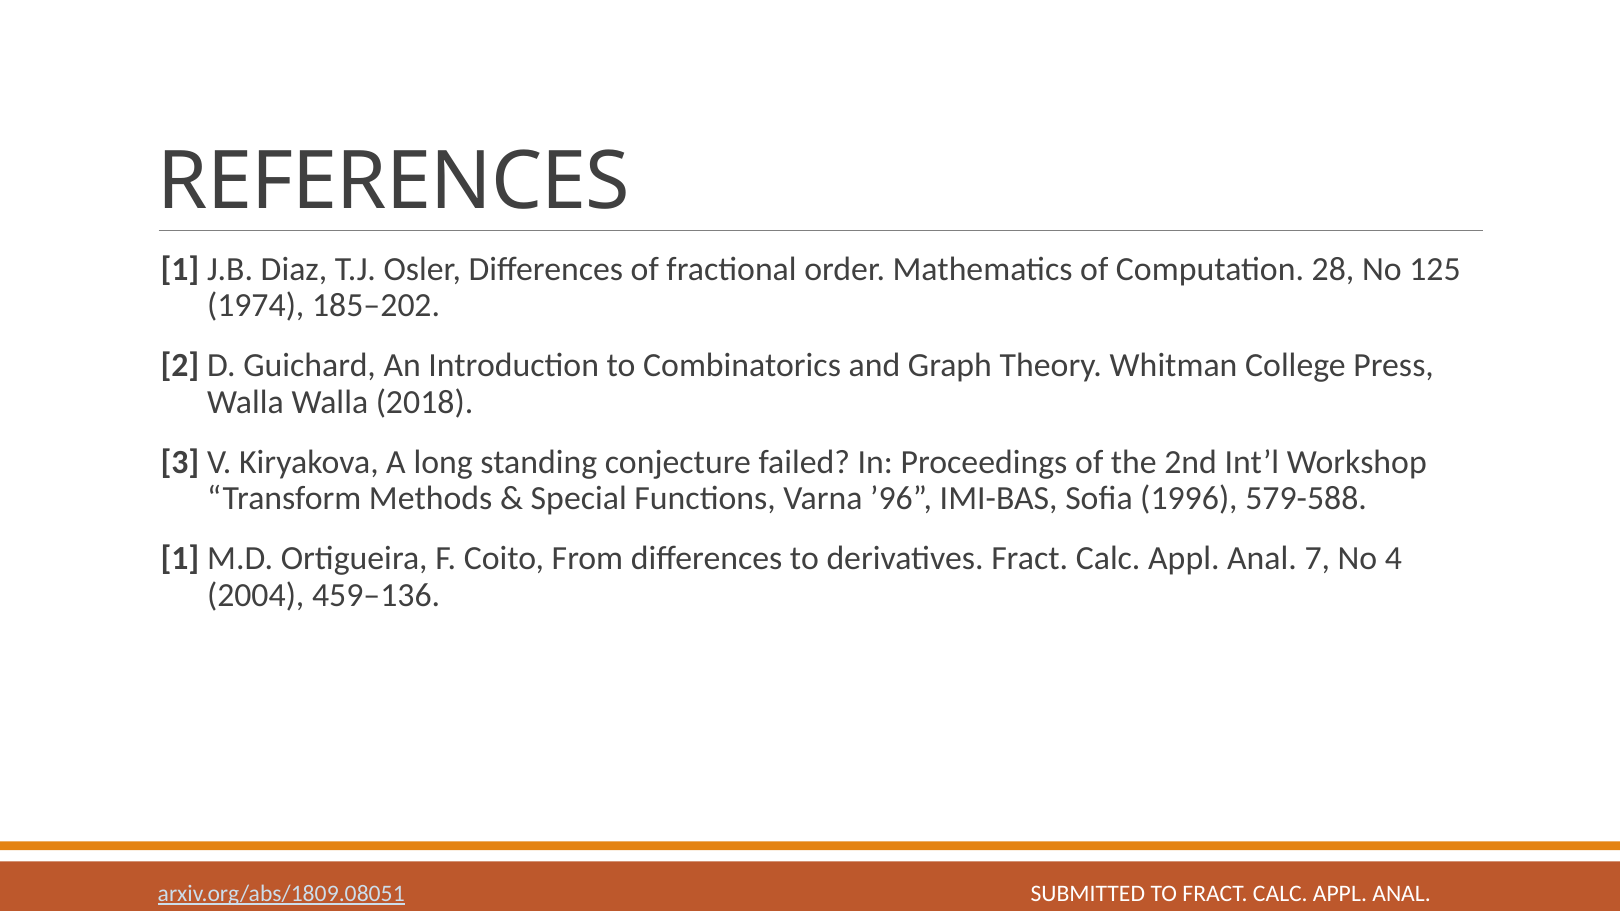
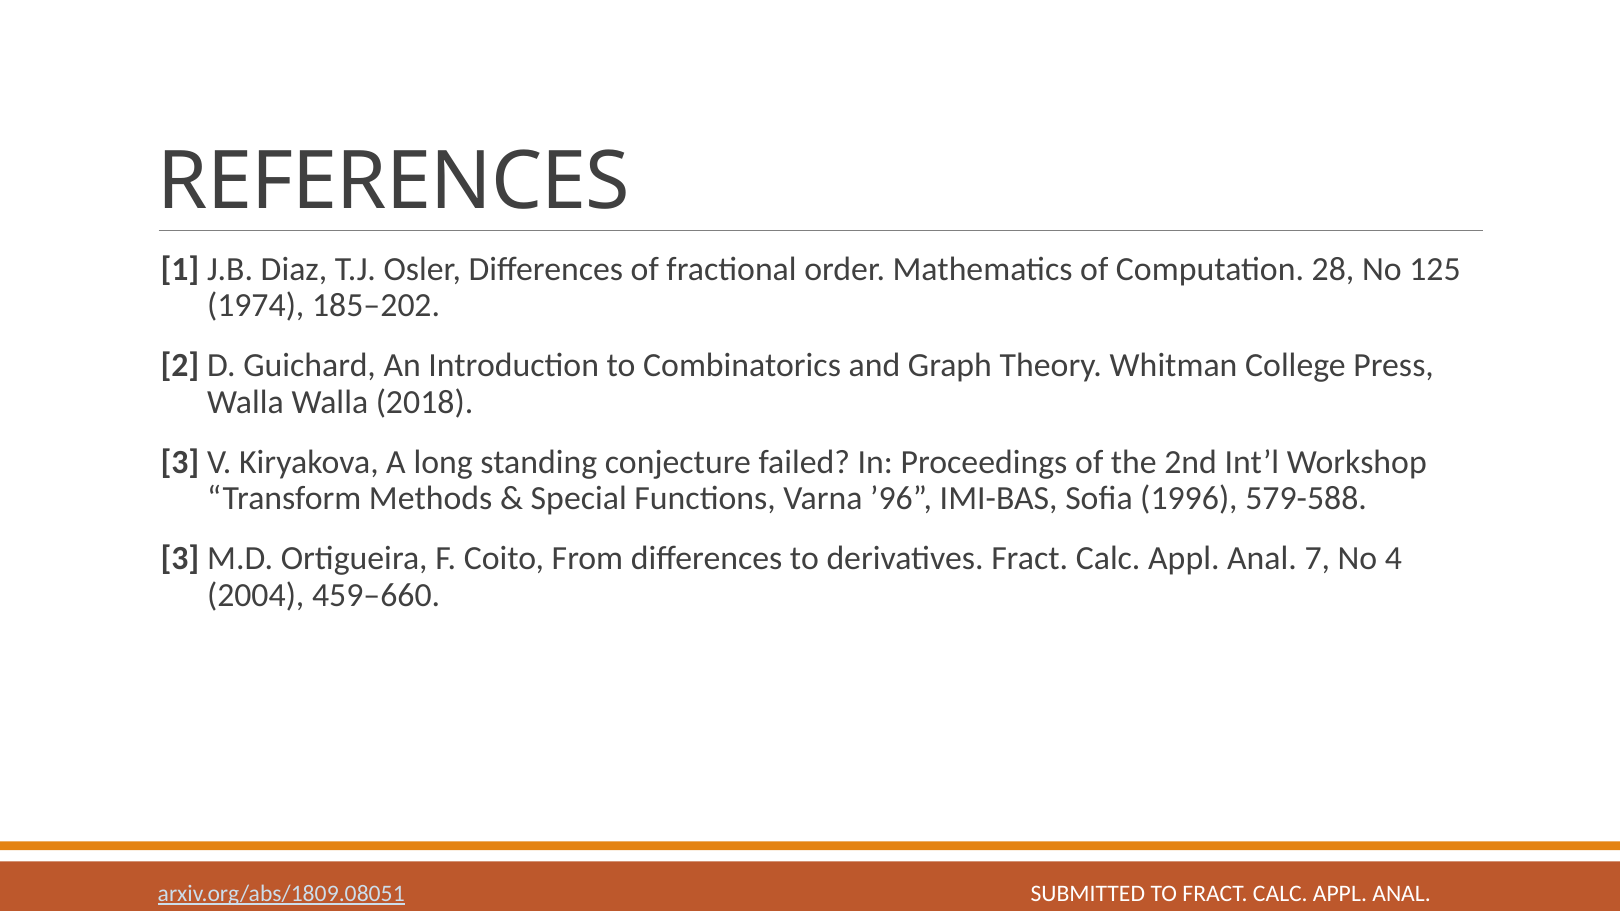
1: 1 -> 3 (180, 559)
459–136: 459–136 -> 459–660 (376, 595)
